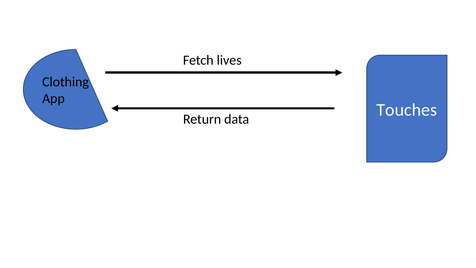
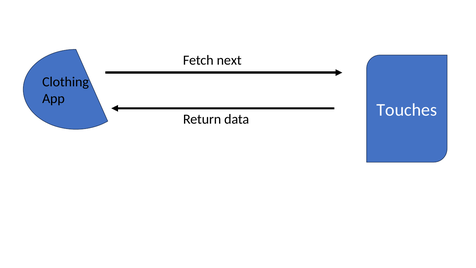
lives: lives -> next (229, 60)
